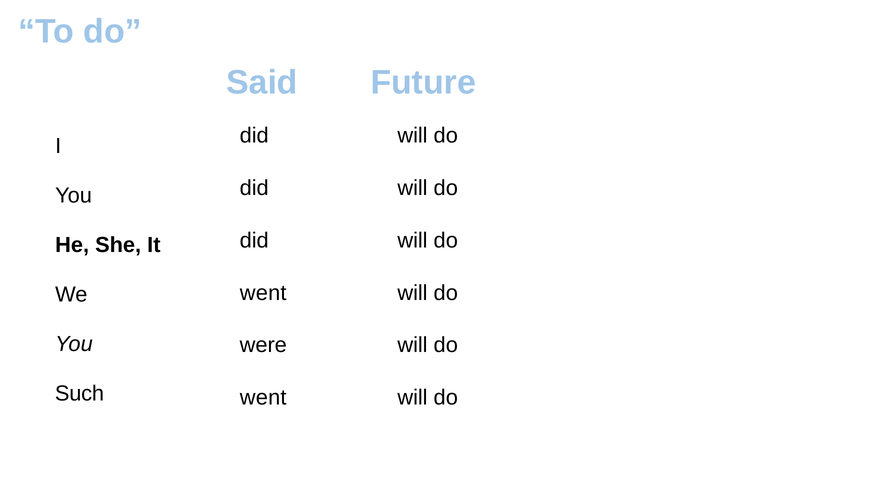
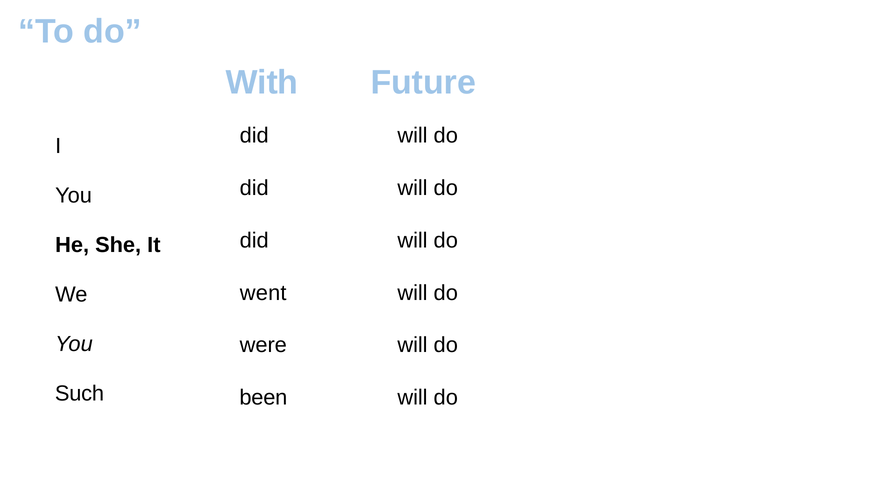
Said: Said -> With (262, 83)
went: went -> been (263, 398)
